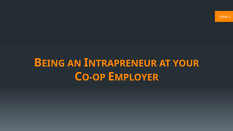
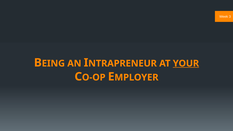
YOUR underline: none -> present (186, 63)
